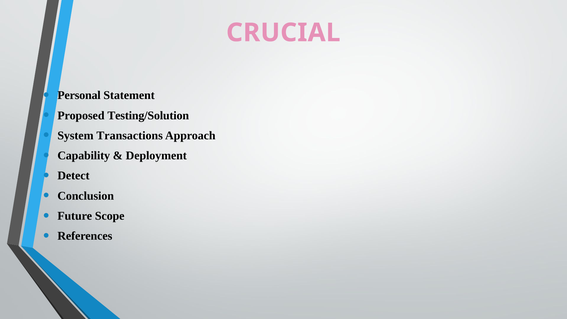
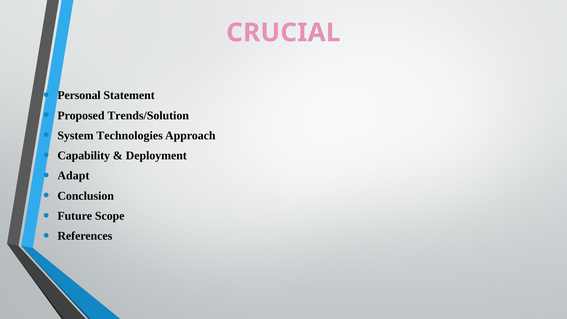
Testing/Solution: Testing/Solution -> Trends/Solution (148, 115)
Transactions: Transactions -> Technologies (130, 136)
Detect: Detect -> Adapt (73, 176)
